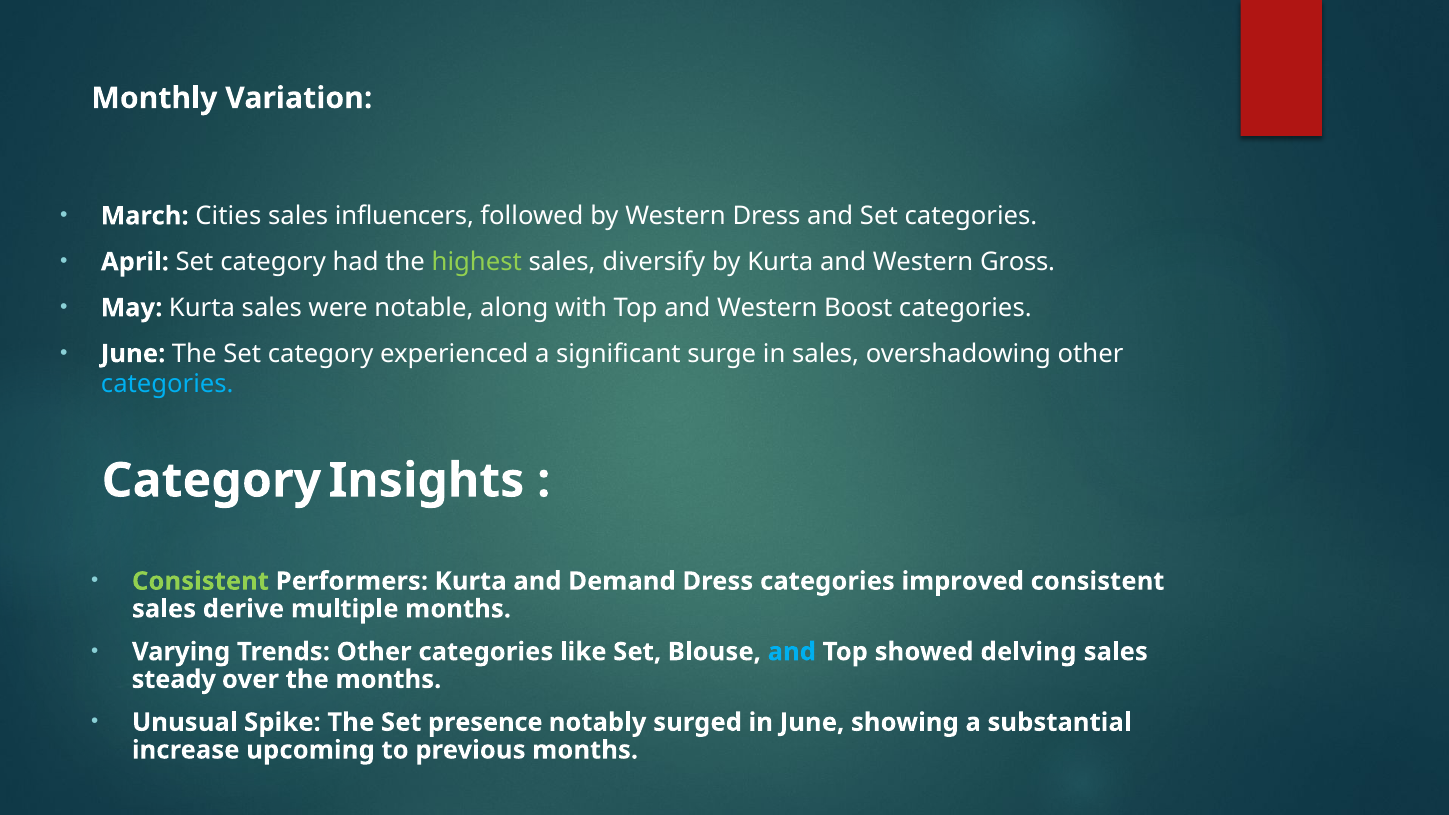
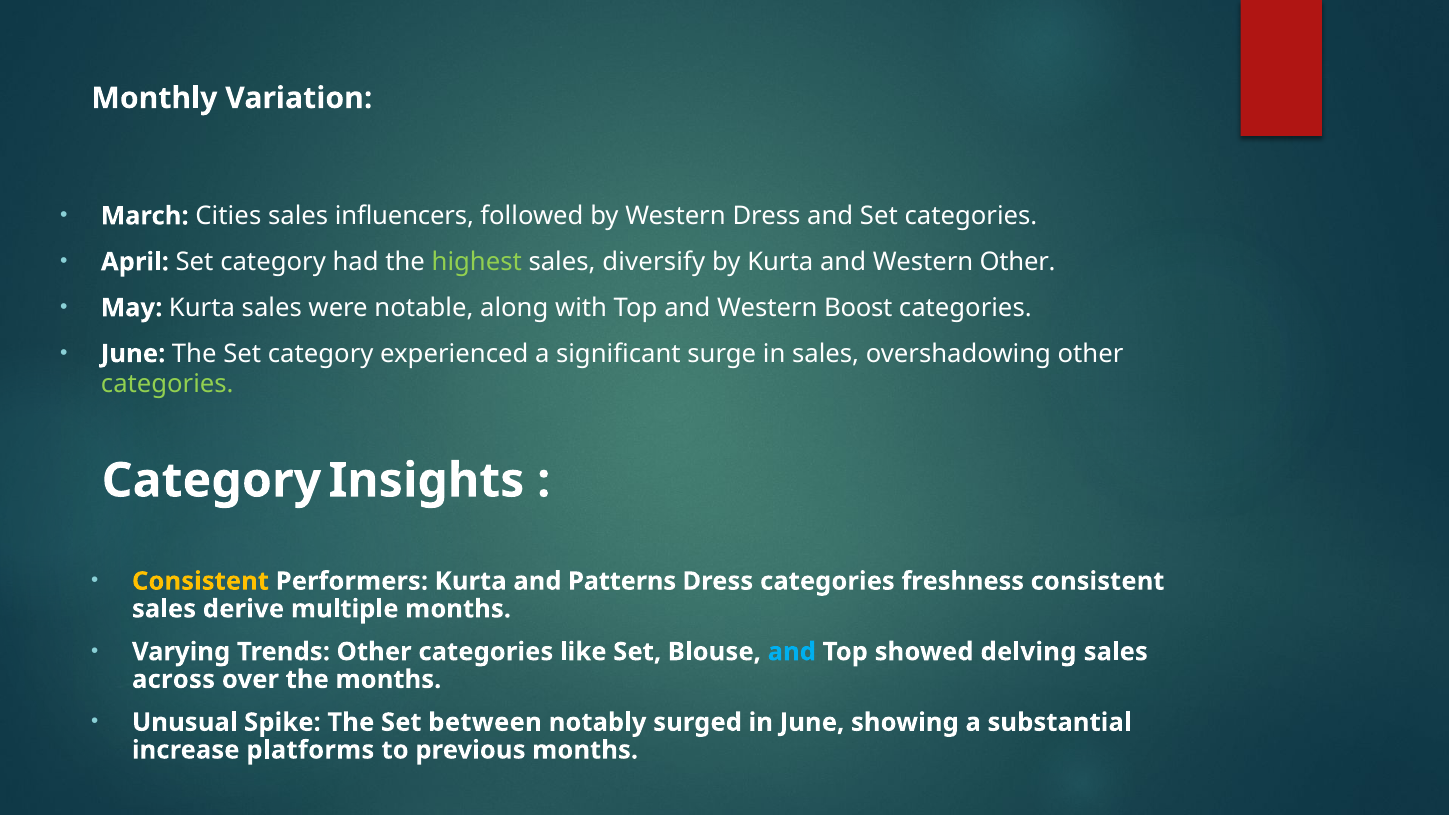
Western Gross: Gross -> Other (1018, 262)
categories colour: light blue -> light green (167, 385)
Consistent colour: light green -> yellow (200, 581)
Demand: Demand -> Patterns (622, 581)
improved: improved -> freshness (963, 581)
steady: steady -> across (173, 680)
presence: presence -> between (485, 722)
upcoming: upcoming -> platforms (310, 750)
